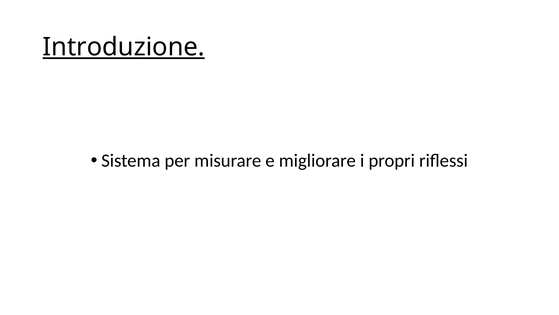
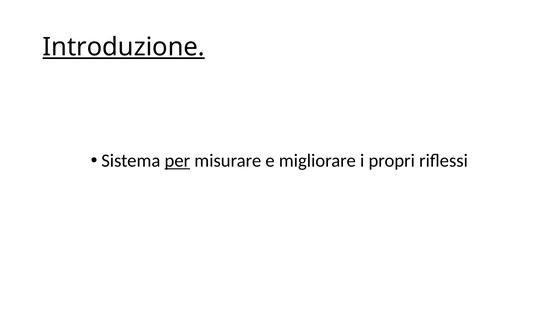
per underline: none -> present (177, 160)
